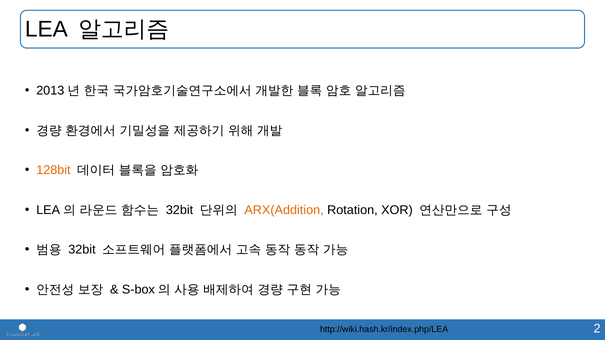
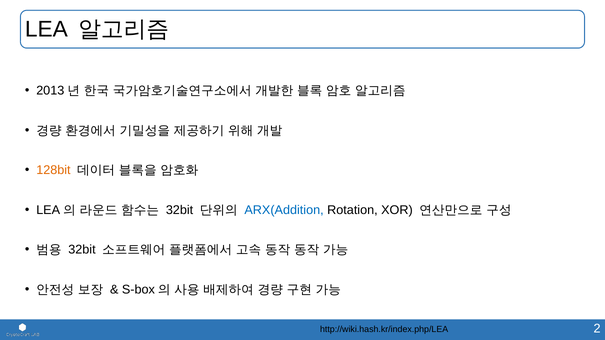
ARX(Addition colour: orange -> blue (284, 210)
